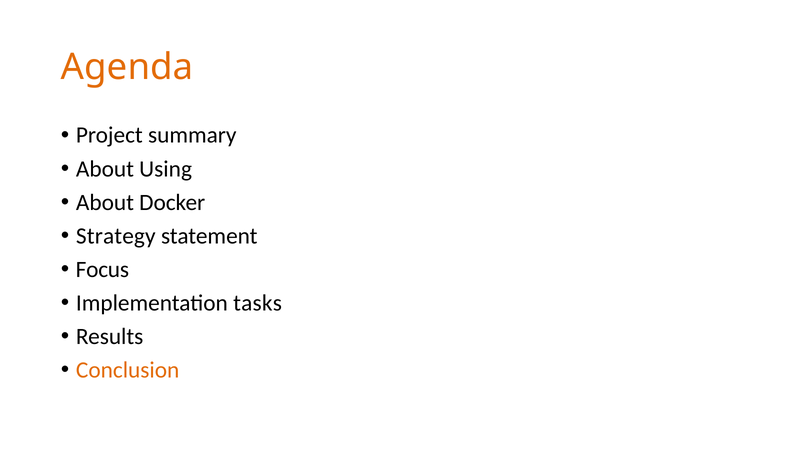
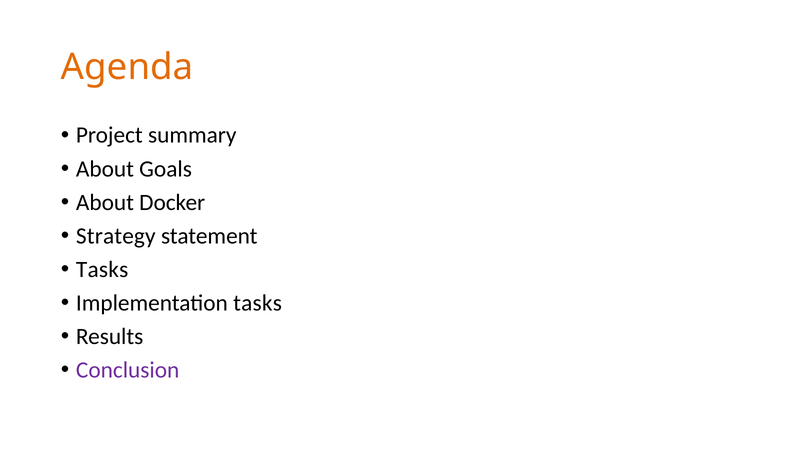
Using: Using -> Goals (166, 169)
Focus: Focus -> Tasks (102, 269)
Conclusion colour: orange -> purple (128, 370)
